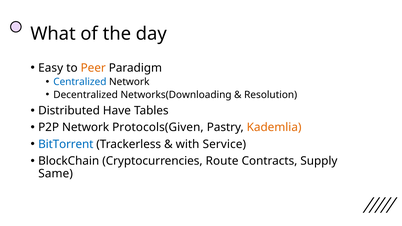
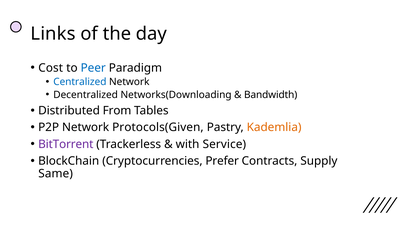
What: What -> Links (53, 34)
Easy: Easy -> Cost (51, 68)
Peer colour: orange -> blue (93, 68)
Resolution: Resolution -> Bandwidth (271, 95)
Have: Have -> From (117, 111)
BitTorrent colour: blue -> purple (66, 144)
Route: Route -> Prefer (222, 161)
